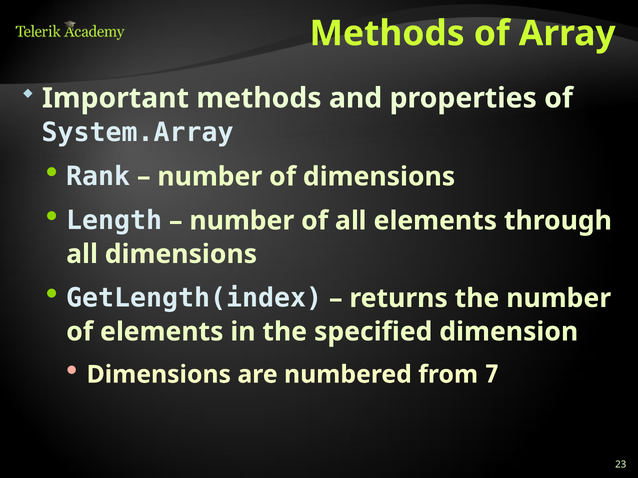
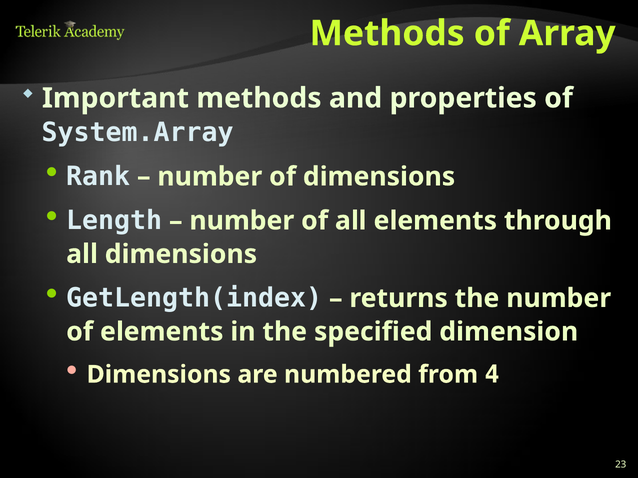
7: 7 -> 4 (492, 375)
